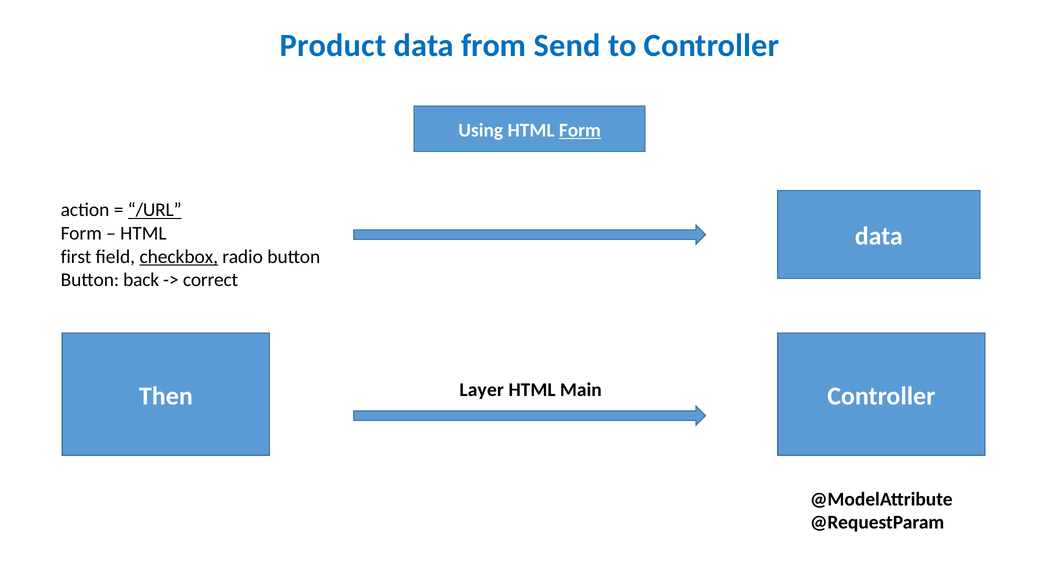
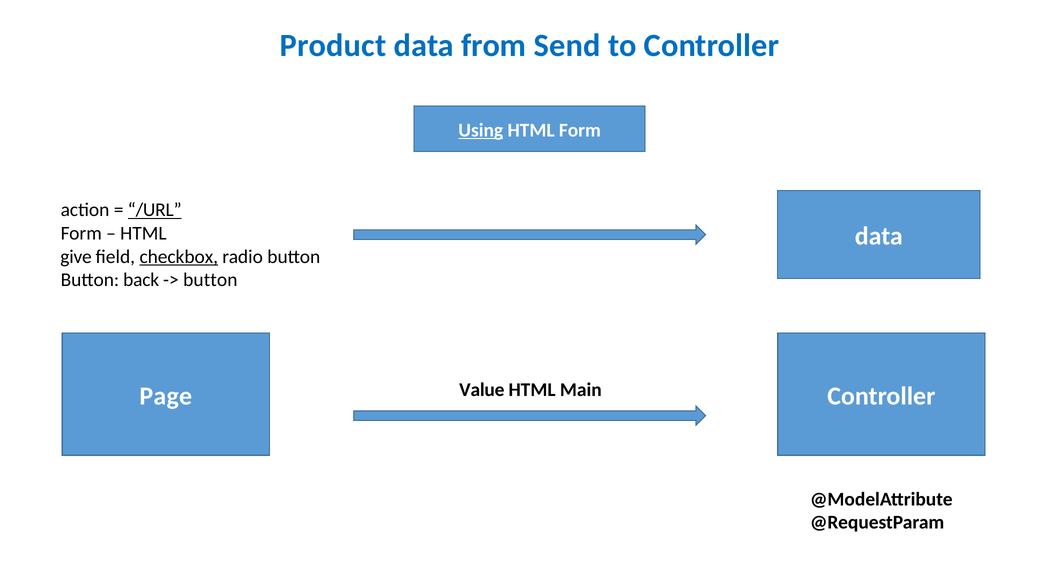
Using underline: none -> present (481, 130)
Form underline: present -> none (580, 130)
first: first -> give (76, 257)
correct: correct -> button (210, 280)
Layer: Layer -> Value (482, 390)
Then: Then -> Page (166, 396)
